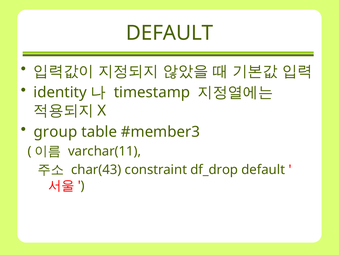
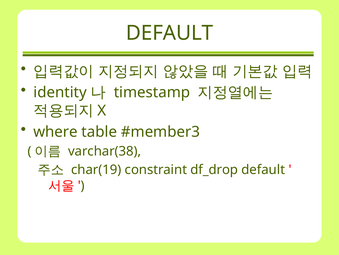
group: group -> where (56, 131)
varchar(11: varchar(11 -> varchar(38 (105, 151)
char(43: char(43 -> char(19 (96, 169)
